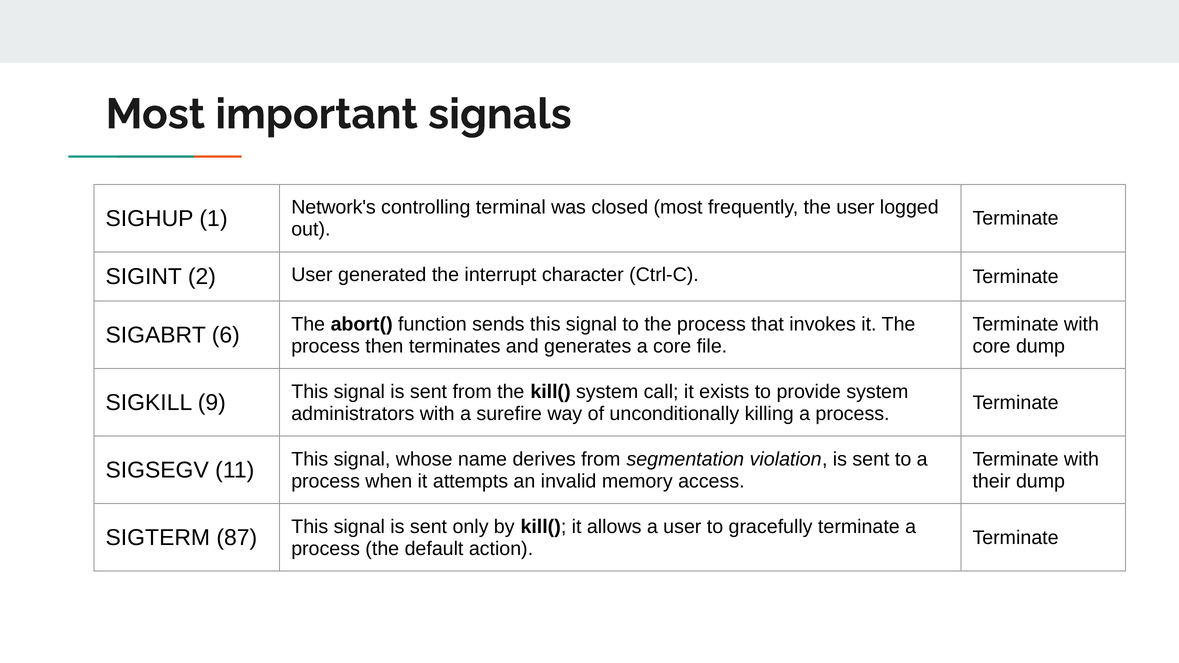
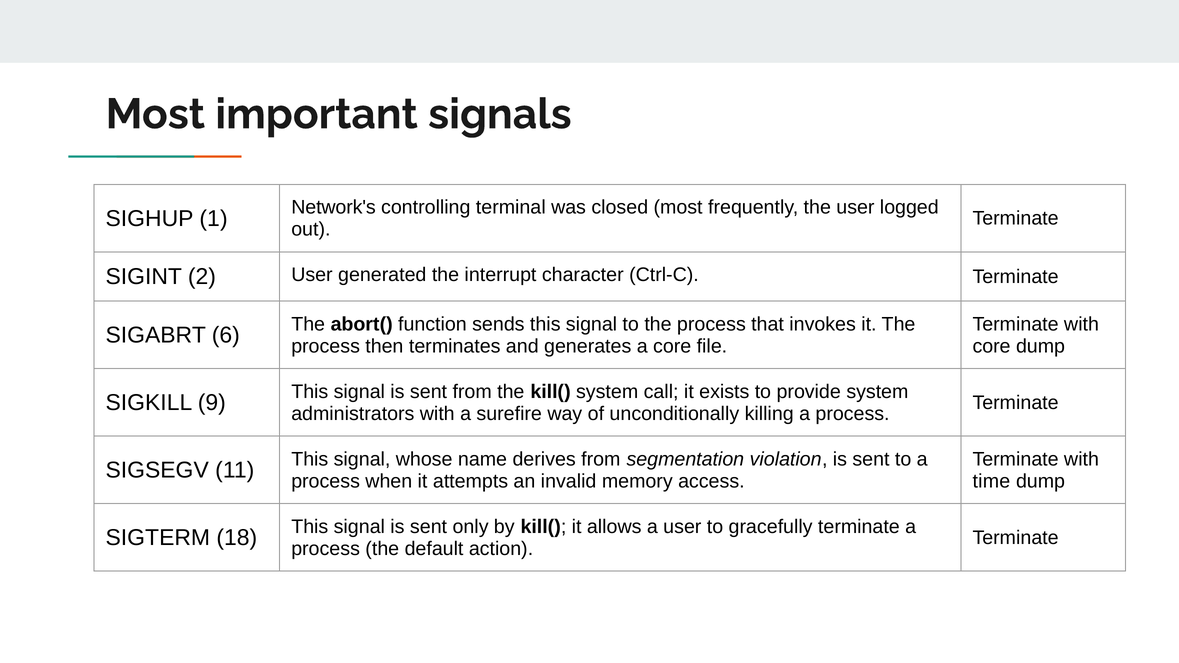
their: their -> time (991, 481)
87: 87 -> 18 (237, 538)
